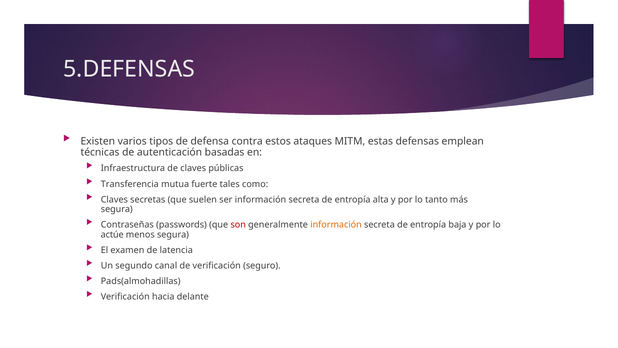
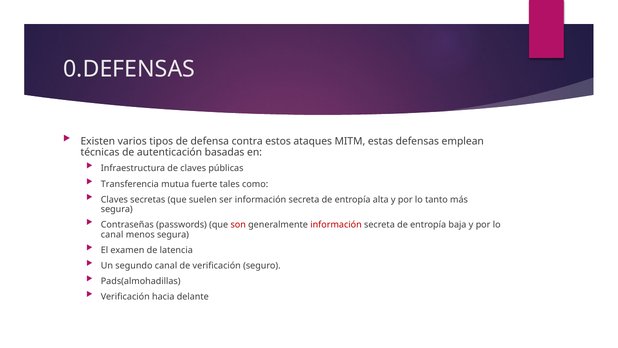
5.DEFENSAS: 5.DEFENSAS -> 0.DEFENSAS (129, 69)
información colour: orange -> red (336, 225)
actúe: actúe -> canal (112, 234)
